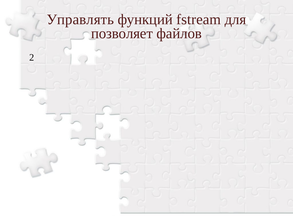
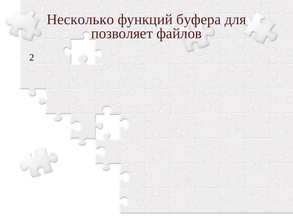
Управлять: Управлять -> Несколько (80, 19)
fstream: fstream -> буфера (199, 19)
